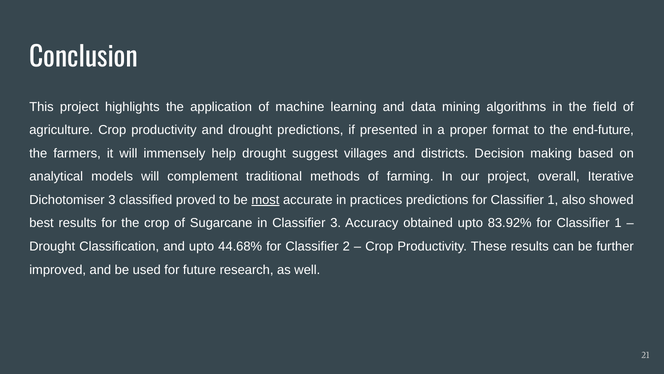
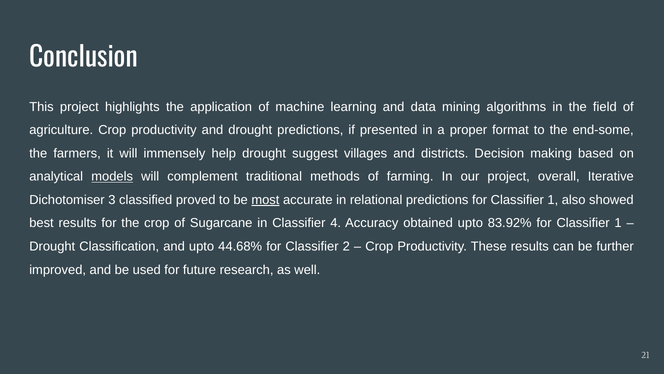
end-future: end-future -> end-some (603, 130)
models underline: none -> present (112, 176)
practices: practices -> relational (376, 200)
Classifier 3: 3 -> 4 (336, 223)
